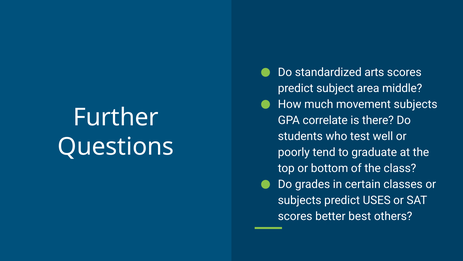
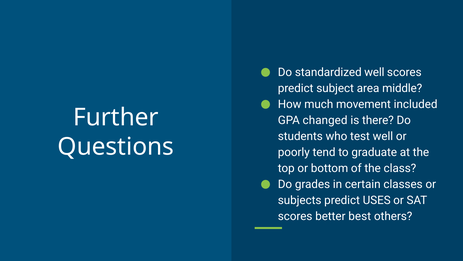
standardized arts: arts -> well (374, 72)
movement subjects: subjects -> included (416, 104)
correlate: correlate -> changed (325, 120)
